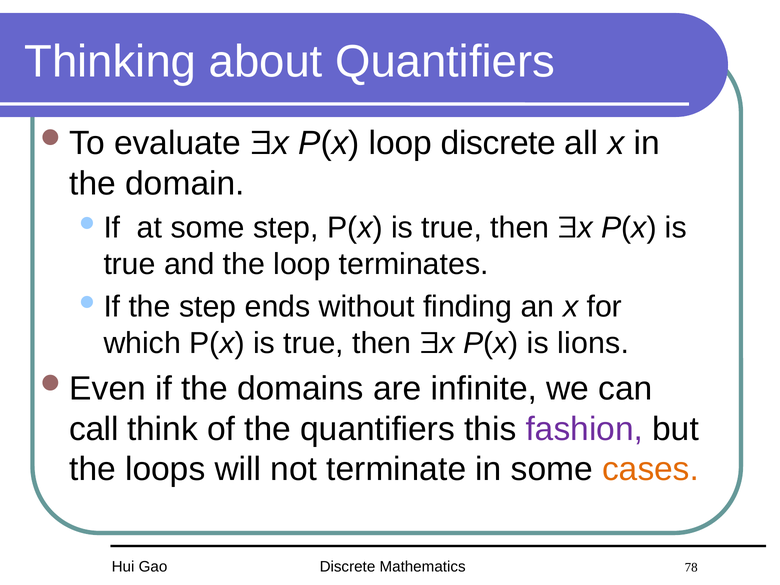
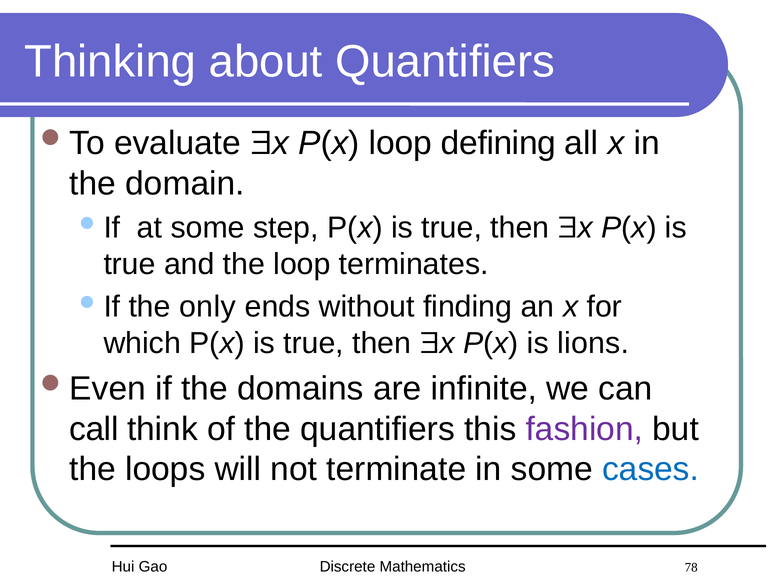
loop discrete: discrete -> defining (499, 143)
the step: step -> only (208, 307)
cases colour: orange -> blue (651, 469)
